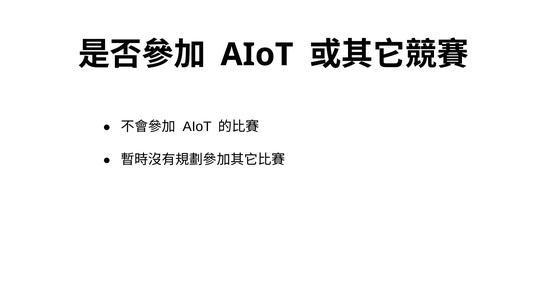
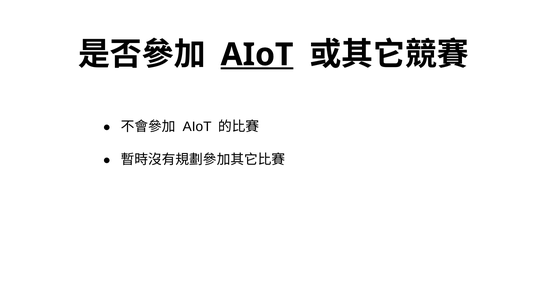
AIoT underline: none -> present (257, 55)
